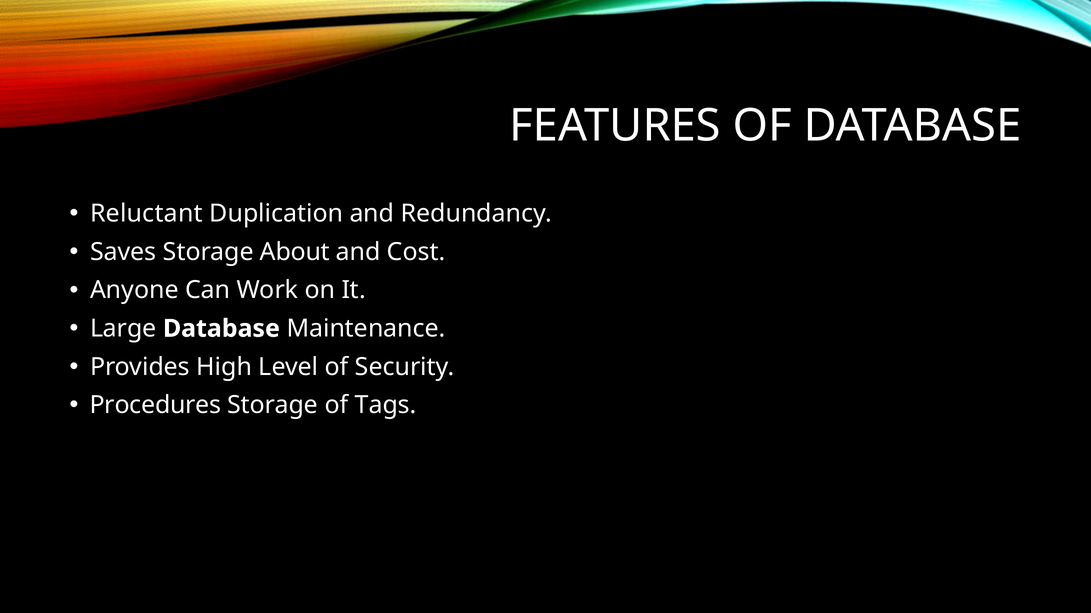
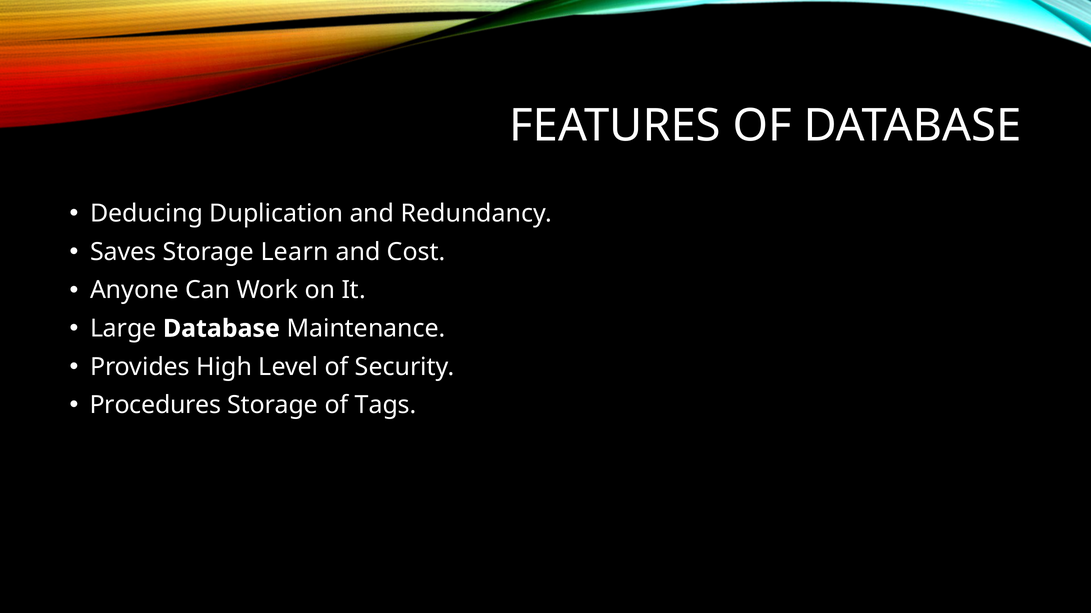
Reluctant: Reluctant -> Deducing (146, 214)
About: About -> Learn (295, 252)
